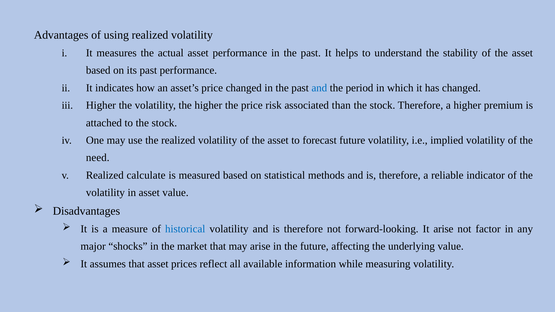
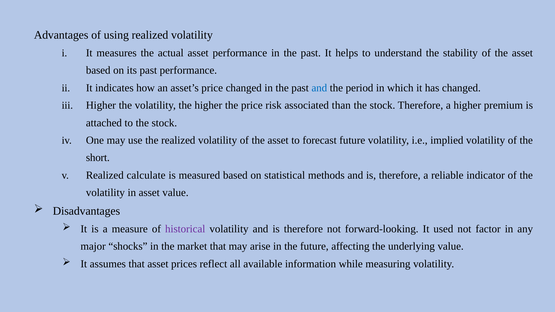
need: need -> short (98, 158)
historical colour: blue -> purple (185, 229)
It arise: arise -> used (443, 229)
